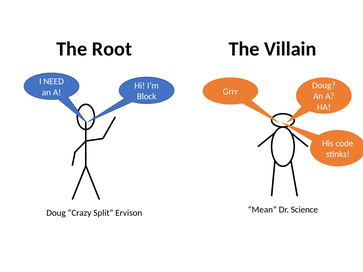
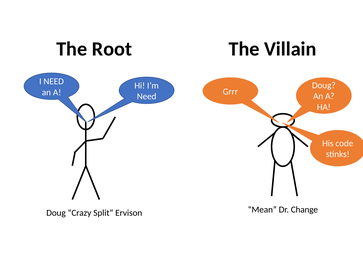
Block: Block -> Need (147, 96)
Science: Science -> Change (304, 210)
